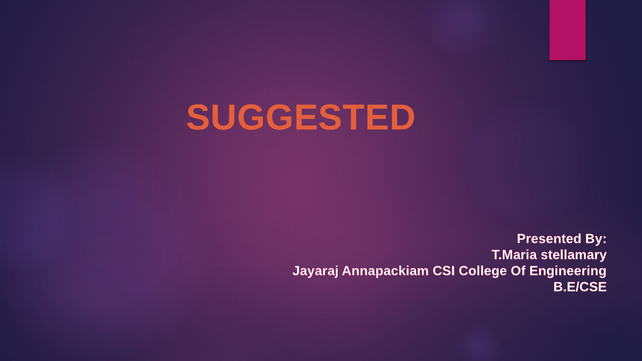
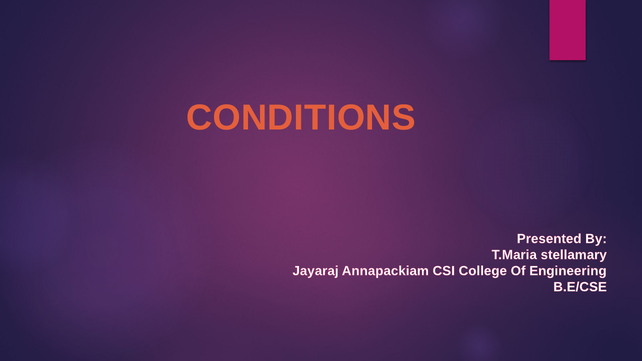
SUGGESTED: SUGGESTED -> CONDITIONS (301, 118)
